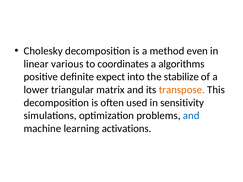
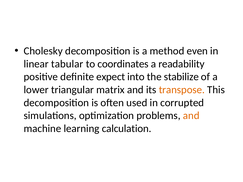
various: various -> tabular (67, 64)
algorithms: algorithms -> readability (181, 64)
sensitivity: sensitivity -> corrupted (182, 103)
and colour: blue -> orange (191, 116)
activations: activations -> calculation (127, 129)
